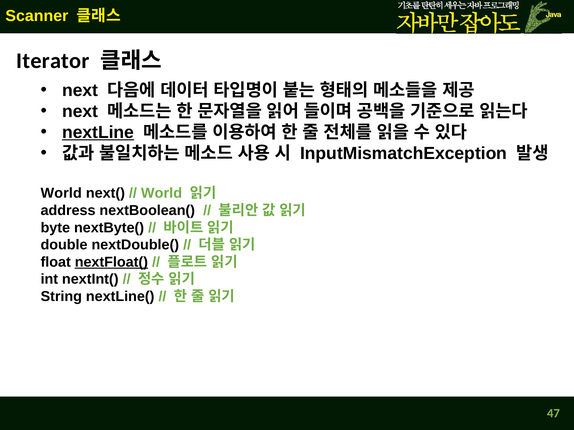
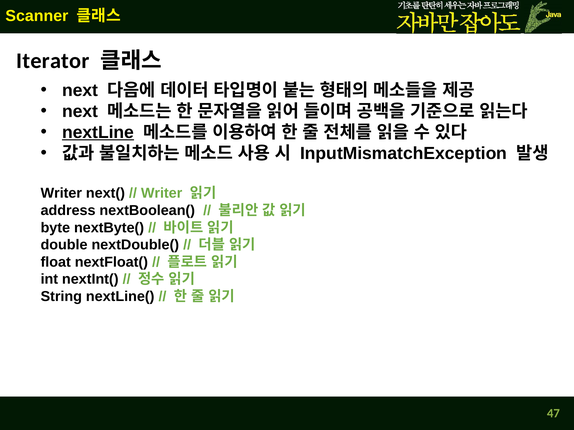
World: World -> Writer (61, 193)
World: World -> Writer (162, 193)
nextFloat( underline: present -> none (111, 262)
